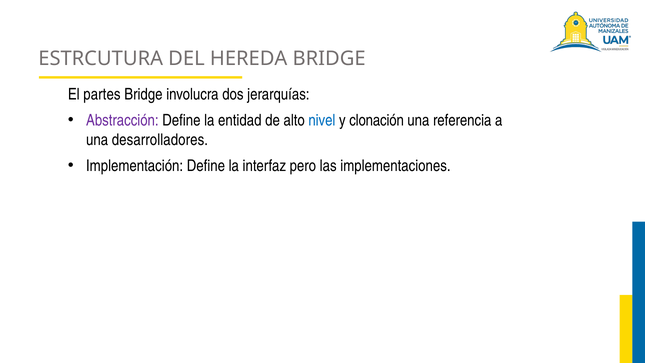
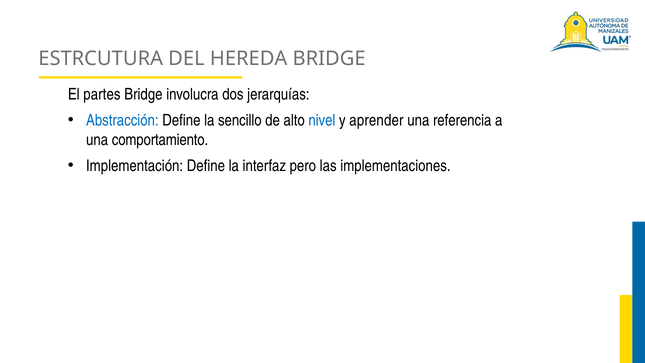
Abstracción colour: purple -> blue (122, 120)
entidad: entidad -> sencillo (240, 120)
clonación: clonación -> aprender (376, 120)
desarrolladores: desarrolladores -> comportamiento (160, 140)
